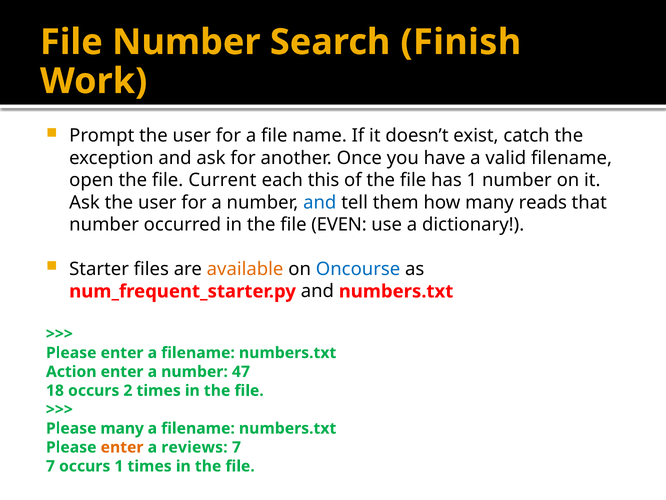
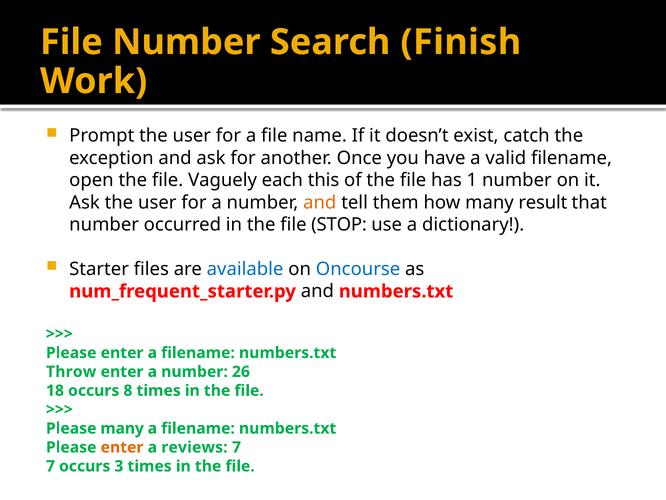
Current: Current -> Vaguely (223, 180)
and colour: blue -> orange (320, 202)
reads: reads -> result (543, 202)
EVEN: EVEN -> STOP (339, 224)
available colour: orange -> blue (245, 269)
Action: Action -> Throw (71, 371)
47: 47 -> 26 (241, 371)
2: 2 -> 8 (128, 390)
occurs 1: 1 -> 3 (119, 466)
